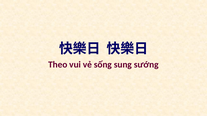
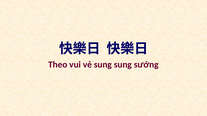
vẻ sống: sống -> sung (103, 65)
